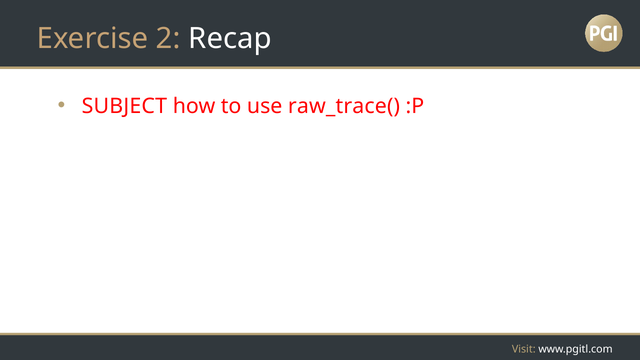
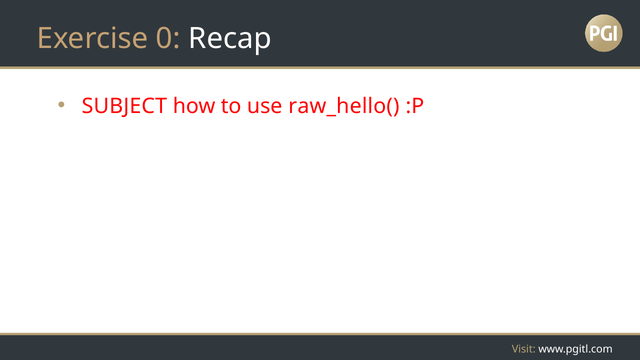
2: 2 -> 0 (168, 39)
raw_trace(: raw_trace( -> raw_hello( (344, 106)
